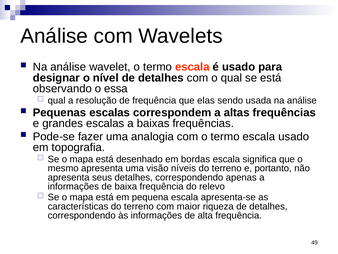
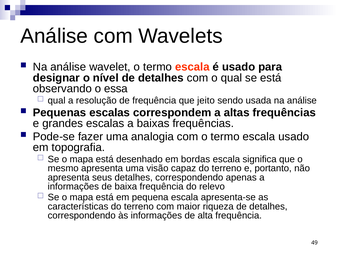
elas: elas -> jeito (206, 100)
níveis: níveis -> capaz (184, 168)
